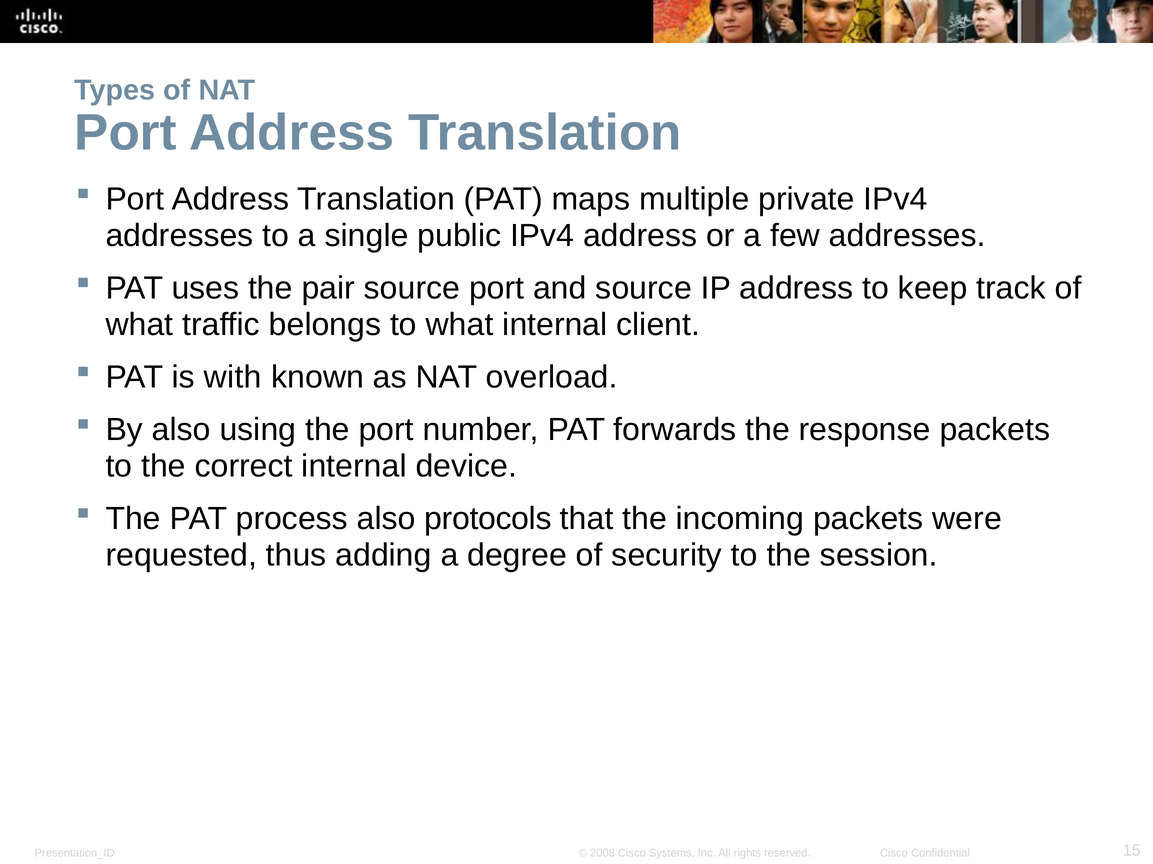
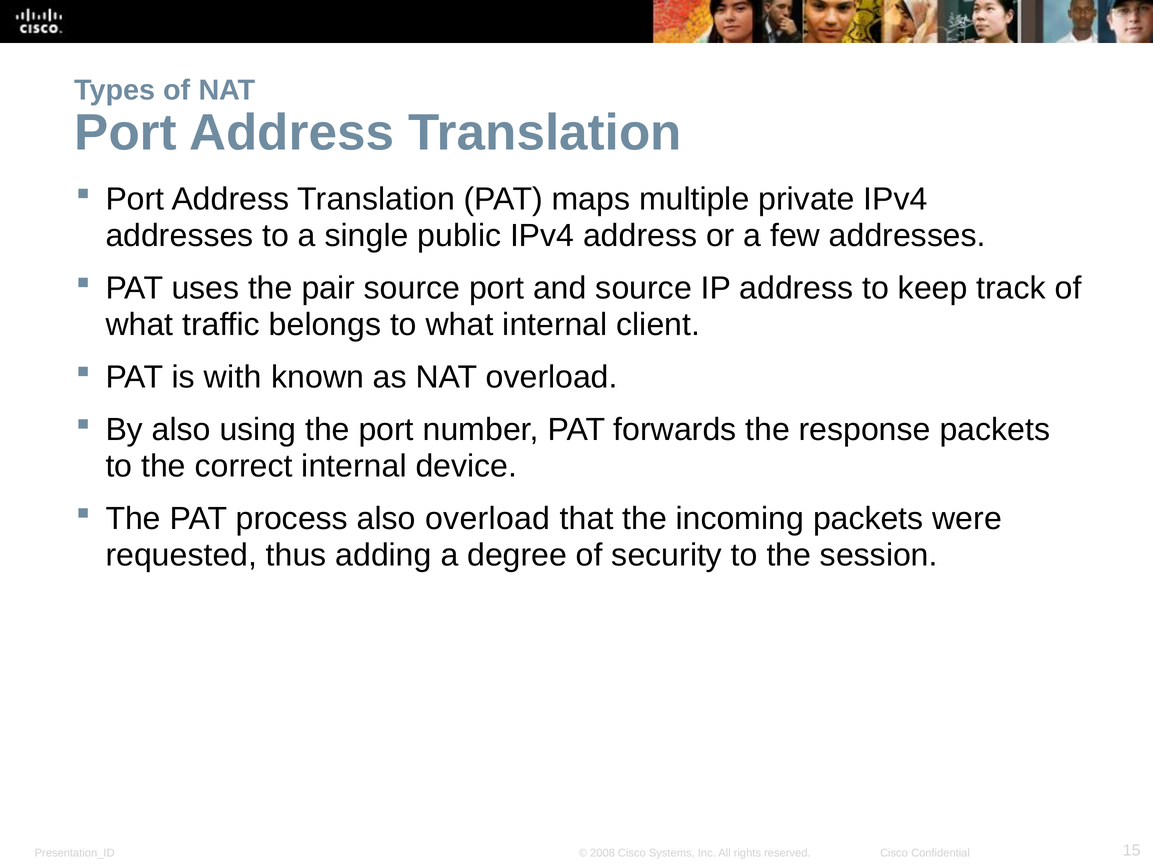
also protocols: protocols -> overload (488, 519)
